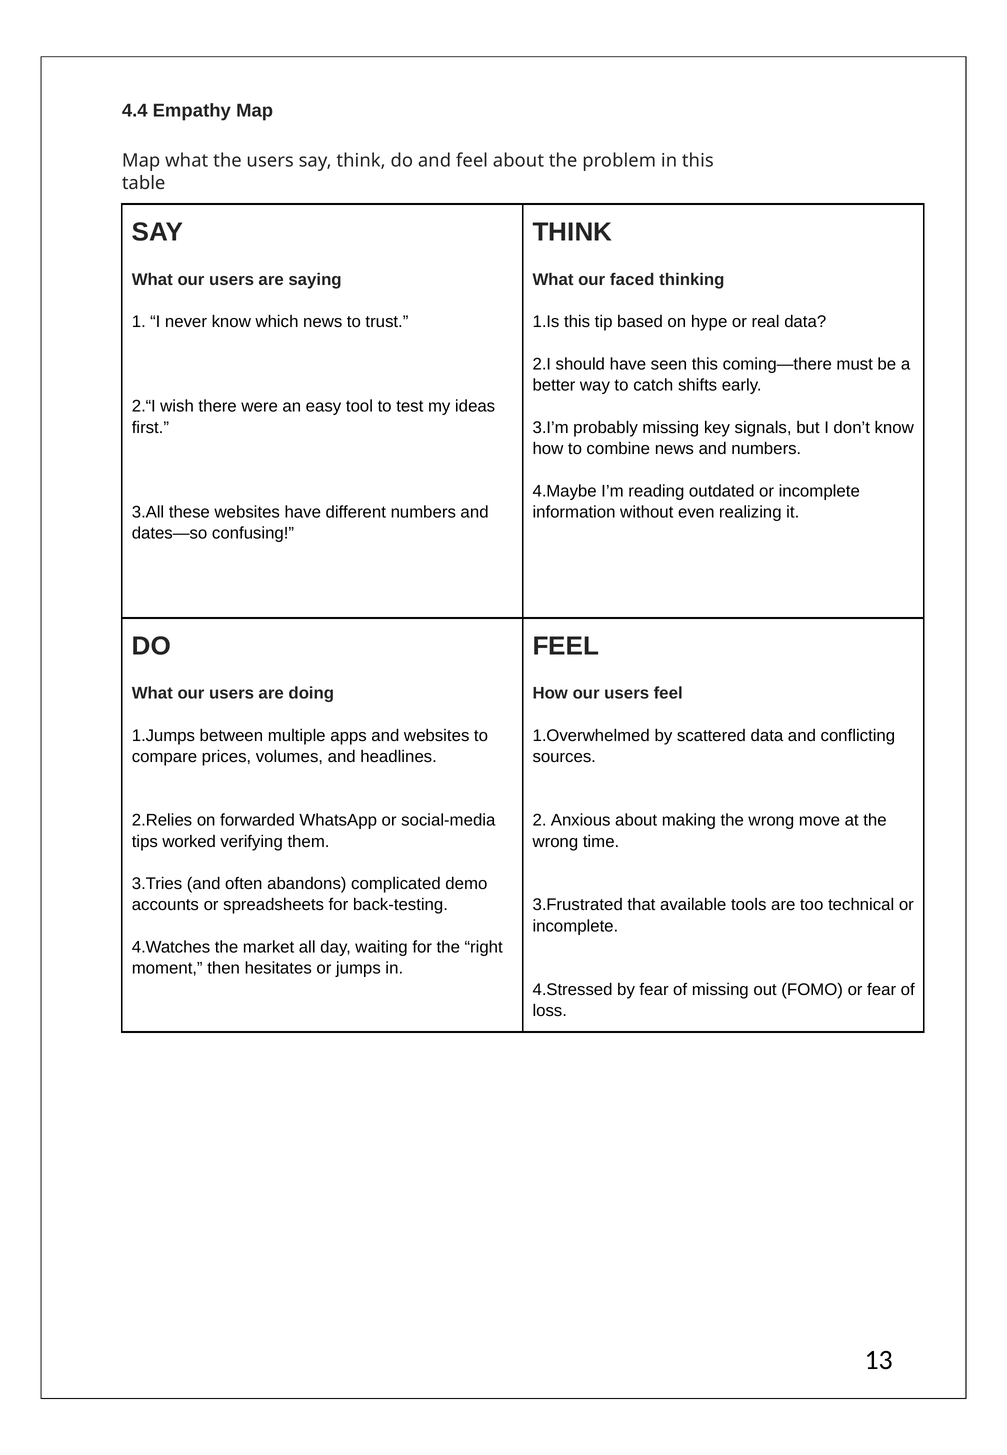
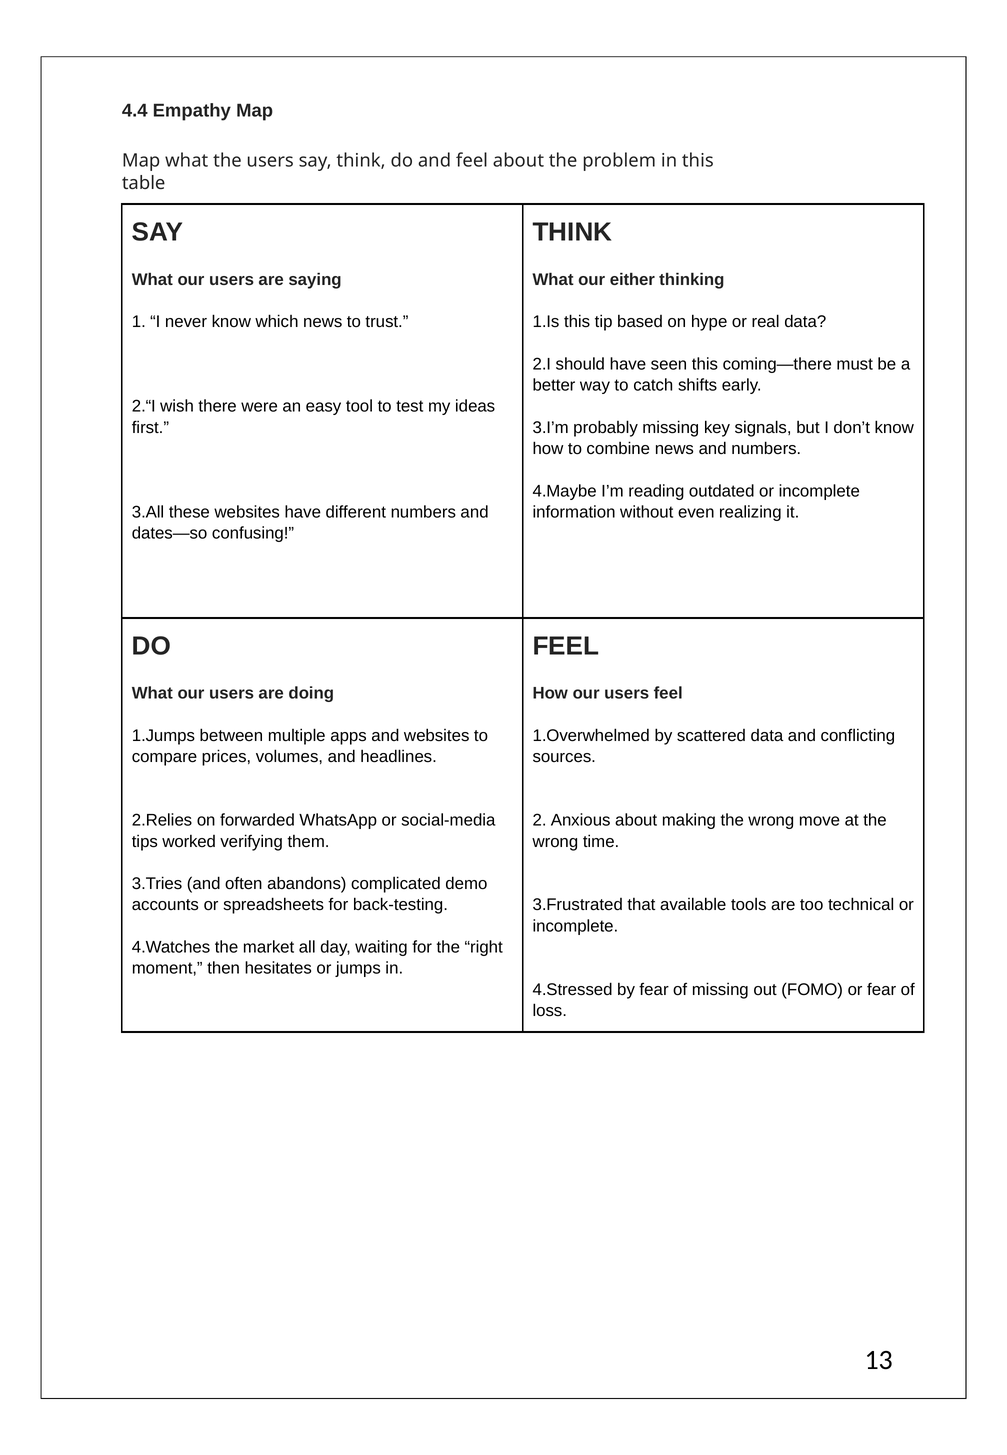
faced: faced -> either (632, 279)
